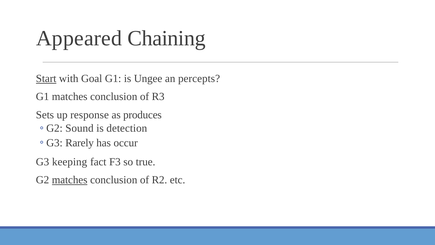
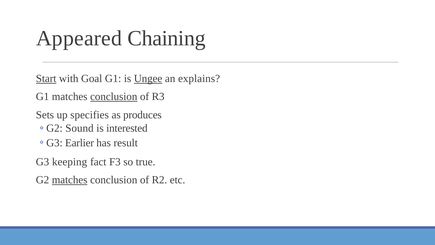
Ungee underline: none -> present (148, 78)
percepts: percepts -> explains (199, 78)
conclusion underline: none -> present (114, 97)
response: response -> specifies (90, 115)
detection: detection -> interested (127, 128)
Rarely: Rarely -> Earlier (80, 143)
occur: occur -> result (126, 143)
